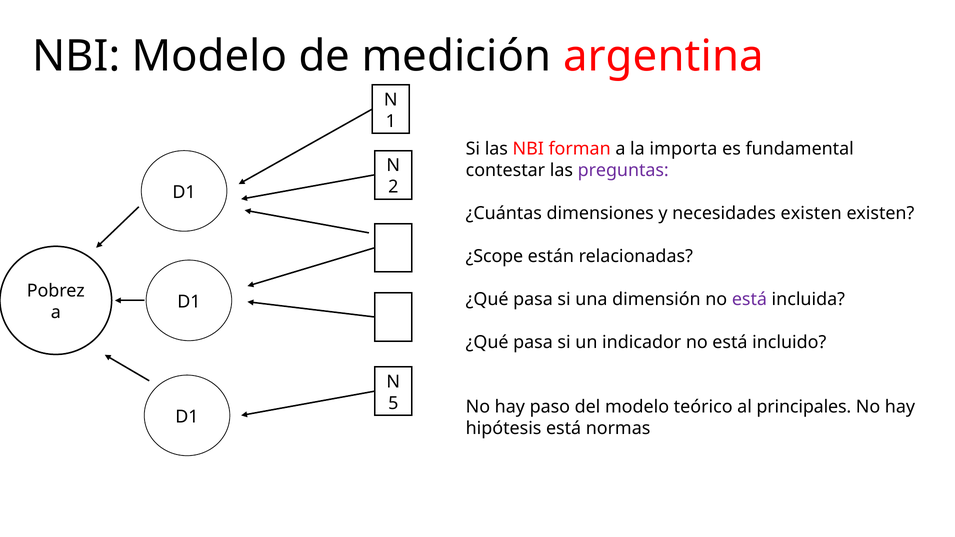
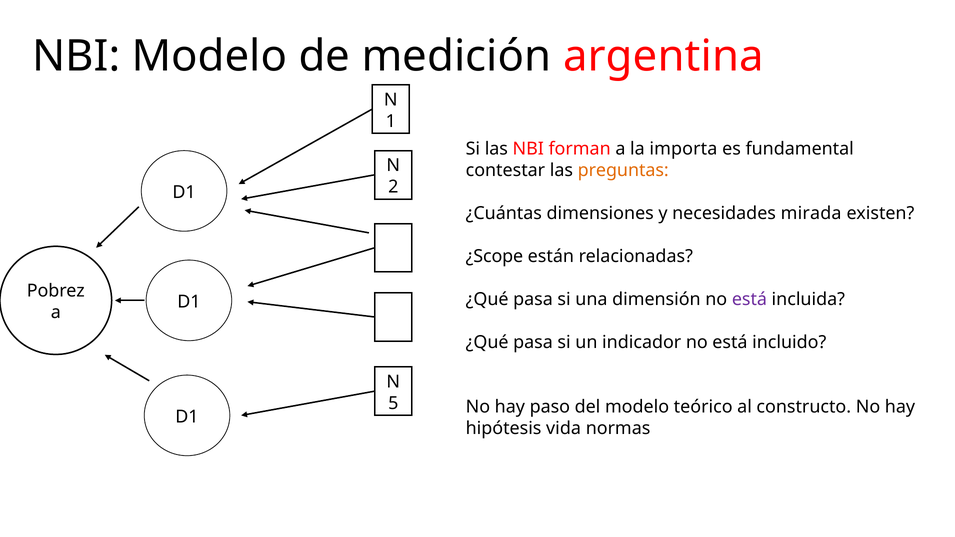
preguntas colour: purple -> orange (623, 170)
necesidades existen: existen -> mirada (811, 213)
principales: principales -> constructo (804, 407)
hipótesis está: está -> vida (564, 428)
